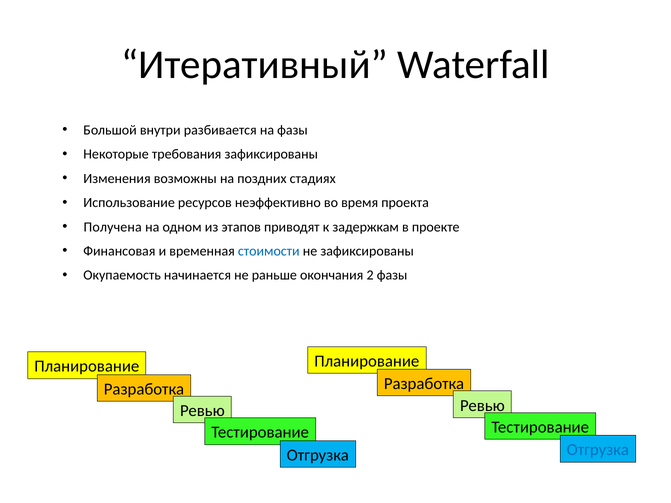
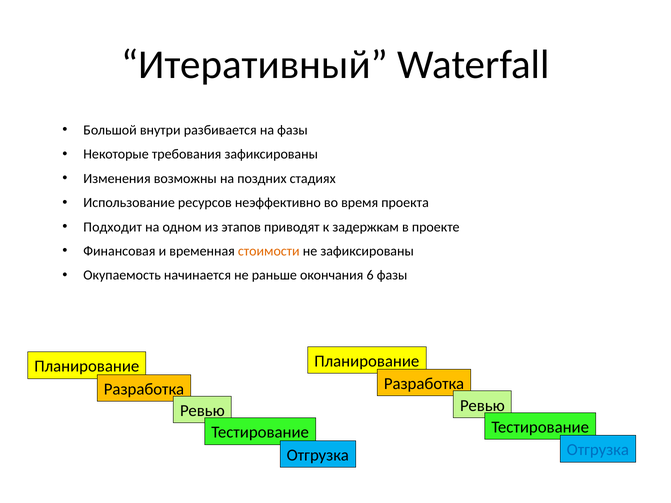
Получена: Получена -> Подходит (113, 227)
стоимости colour: blue -> orange (269, 251)
2: 2 -> 6 (370, 275)
